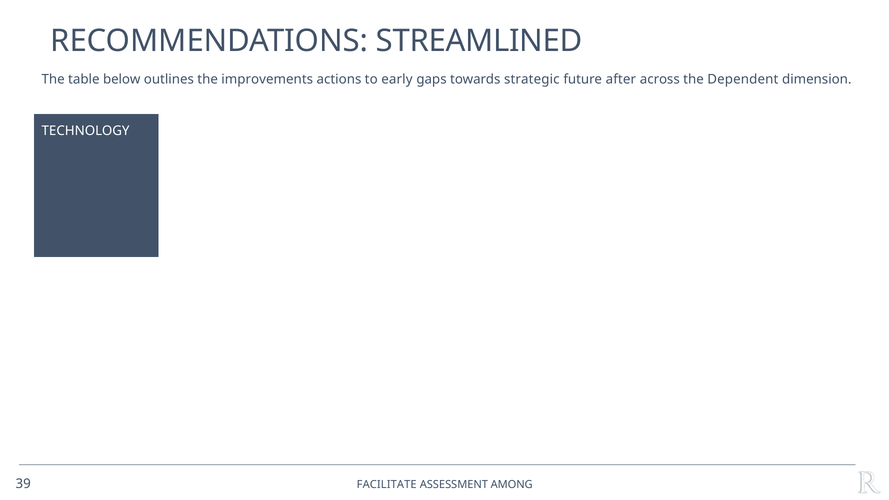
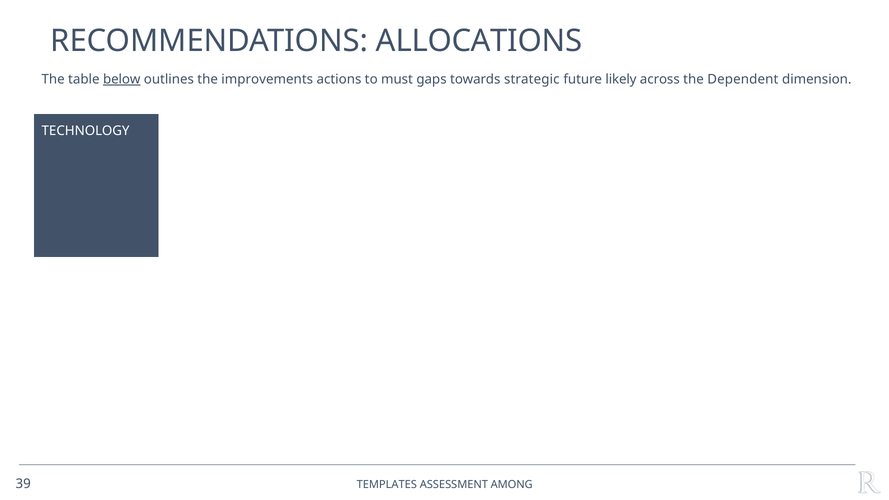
STREAMLINED: STREAMLINED -> ALLOCATIONS (479, 41)
below underline: none -> present (122, 79)
early: early -> must (397, 79)
after: after -> likely (621, 79)
FACILITATE: FACILITATE -> TEMPLATES (387, 485)
